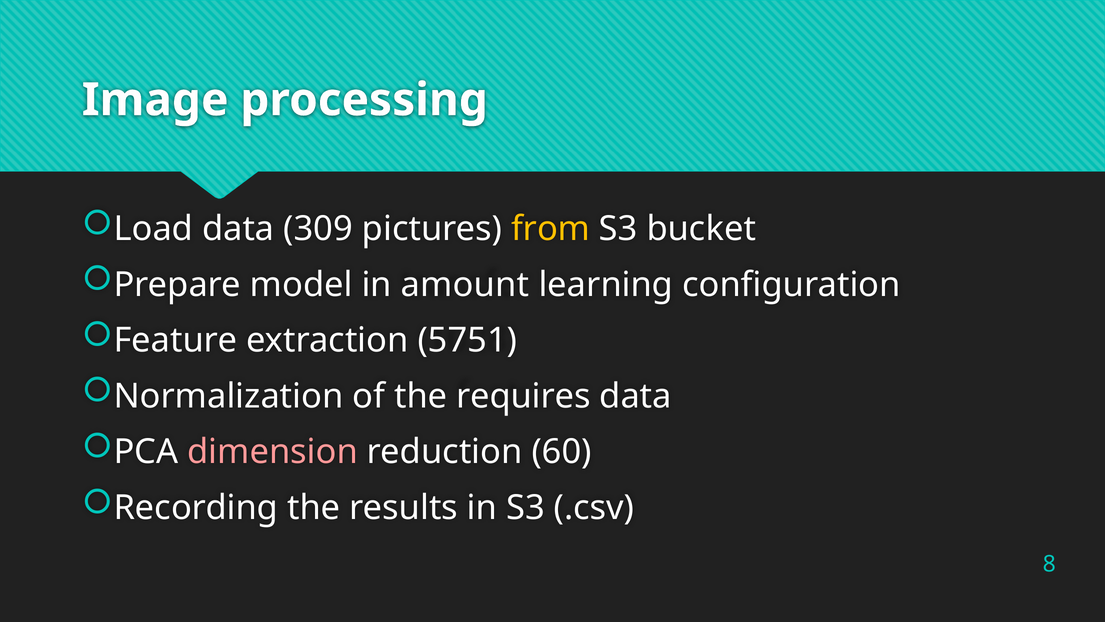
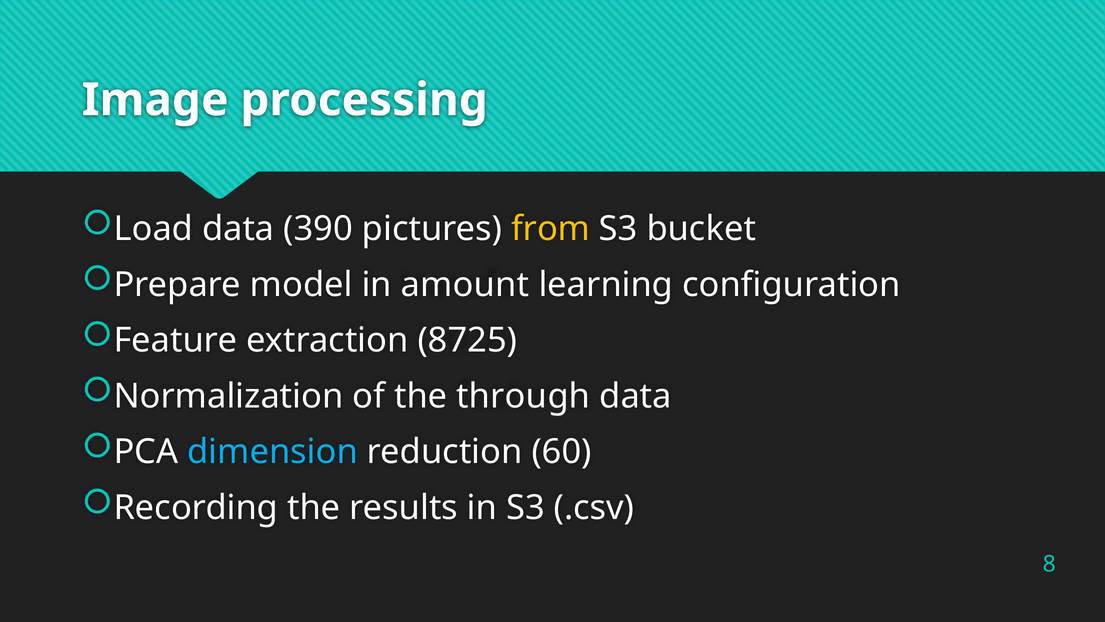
309: 309 -> 390 (318, 229)
5751: 5751 -> 8725 (467, 340)
requires: requires -> through (523, 396)
dimension colour: pink -> light blue (273, 452)
